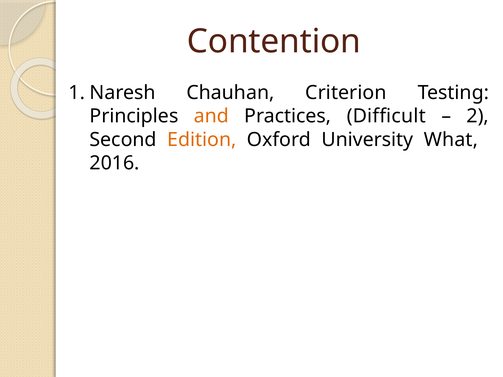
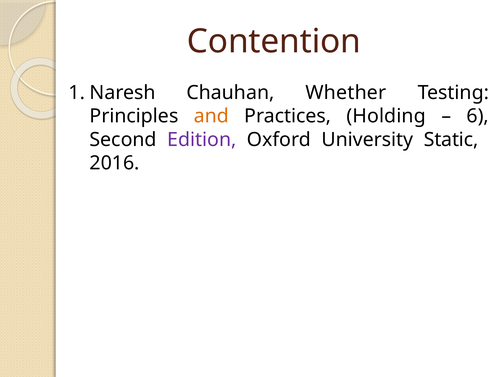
Criterion: Criterion -> Whether (346, 93)
Difficult: Difficult -> Holding (386, 116)
2: 2 -> 6 (478, 116)
Edition colour: orange -> purple (202, 140)
What: What -> Static (451, 140)
